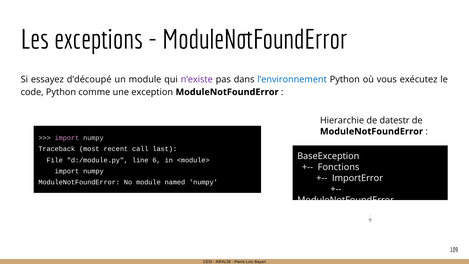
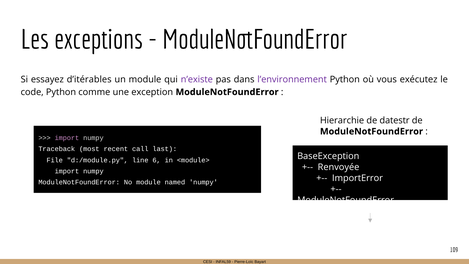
d’découpé: d’découpé -> d’itérables (89, 79)
l’environnement colour: blue -> purple (292, 79)
Fonctions: Fonctions -> Renvoyée (339, 167)
